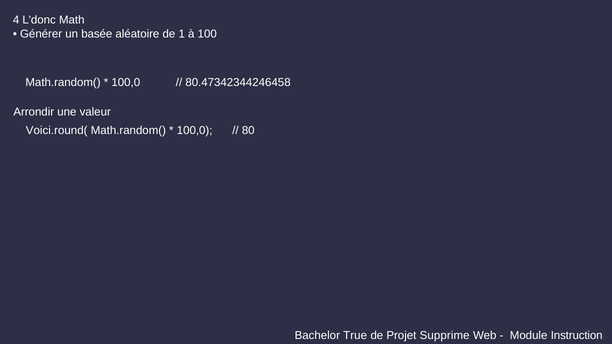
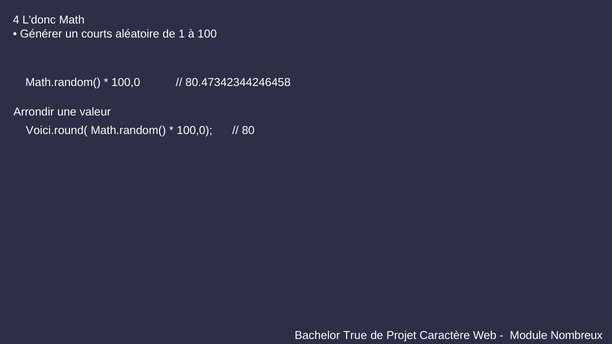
basée: basée -> courts (97, 34)
Supprime: Supprime -> Caractère (445, 336)
Instruction: Instruction -> Nombreux (577, 336)
